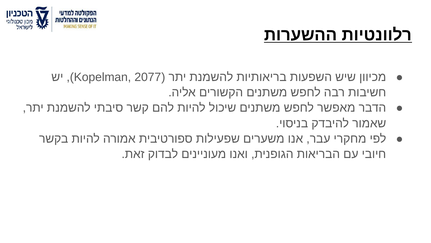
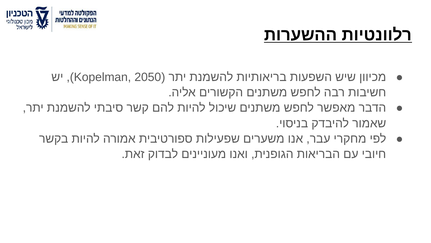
2077: 2077 -> 2050 (148, 77)
